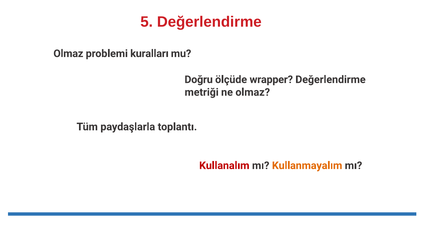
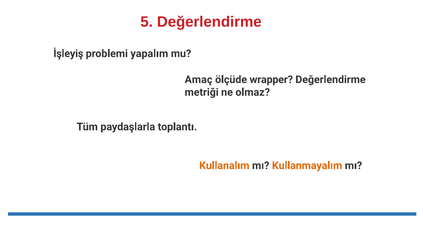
Olmaz: Olmaz -> İşleyiş (68, 54)
kuralları: kuralları -> yapalım (149, 54)
Doğru: Doğru -> Amaç (199, 80)
Kullanalım colour: red -> orange (224, 166)
